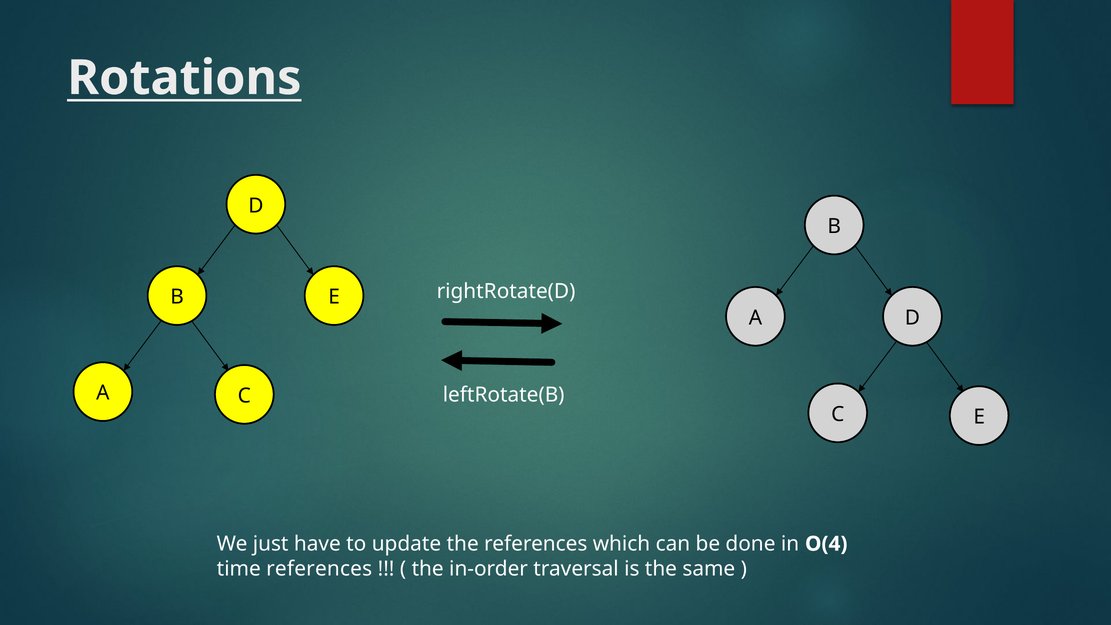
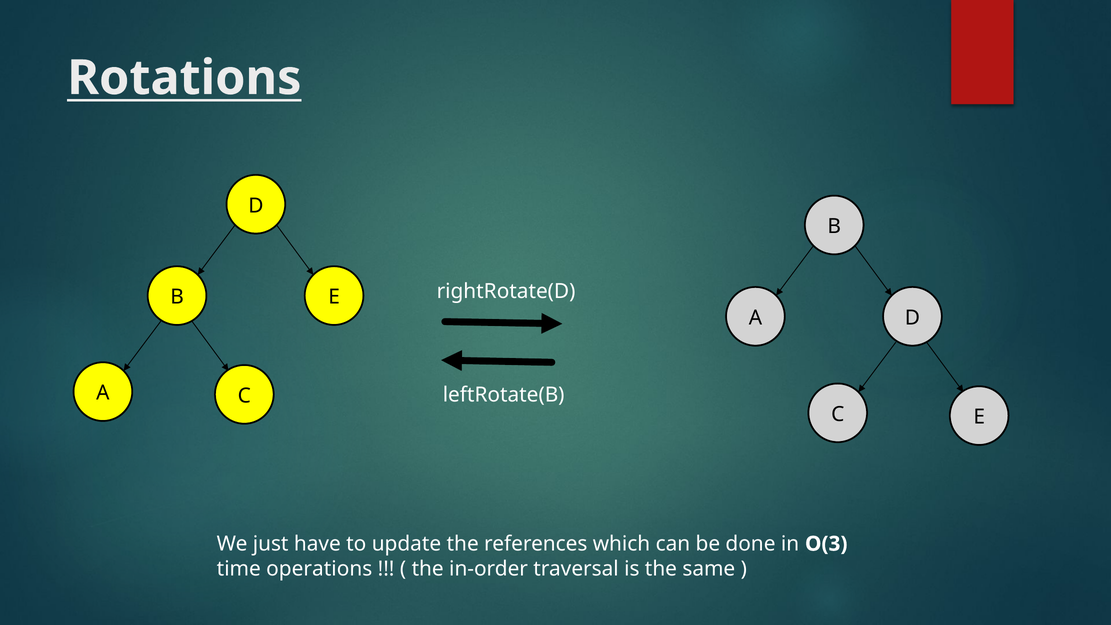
O(4: O(4 -> O(3 (826, 544)
time references: references -> operations (319, 569)
